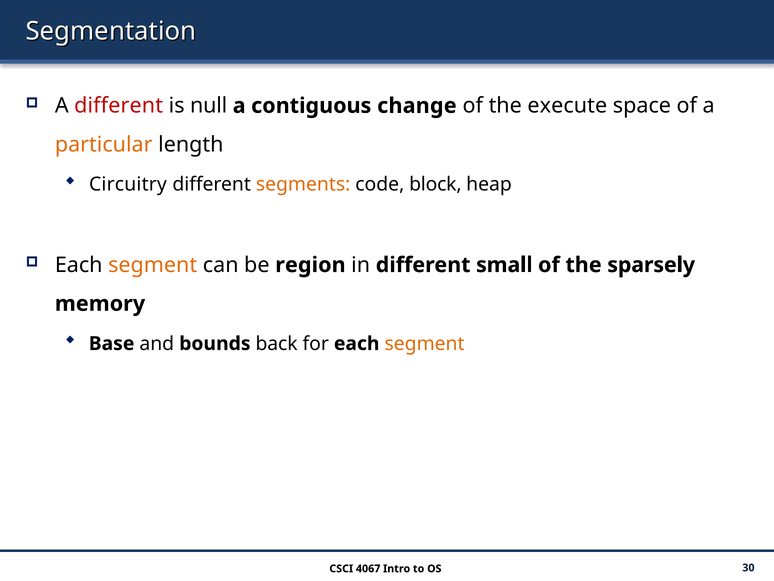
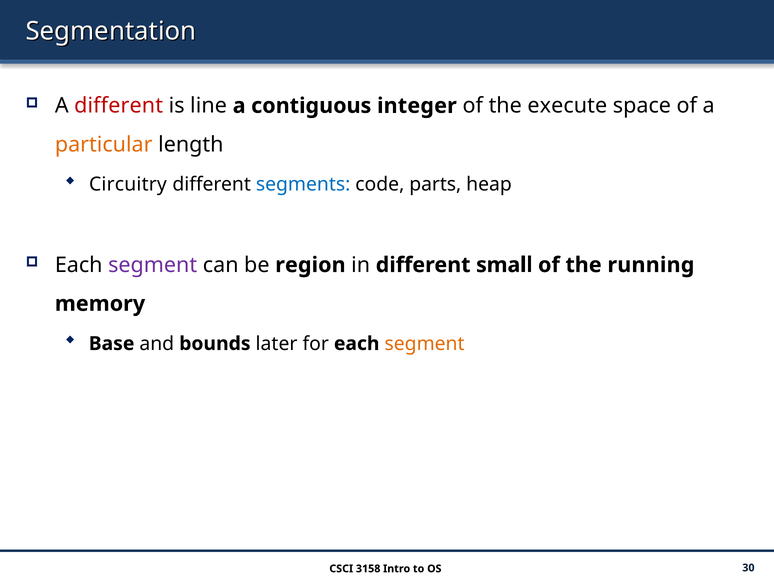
null: null -> line (209, 106)
change: change -> integer (417, 106)
segments colour: orange -> blue (303, 184)
block: block -> parts (435, 184)
segment colour: orange -> purple (153, 265)
sparsely: sparsely -> running (651, 265)
back: back -> later (277, 343)
4067: 4067 -> 3158 (368, 568)
